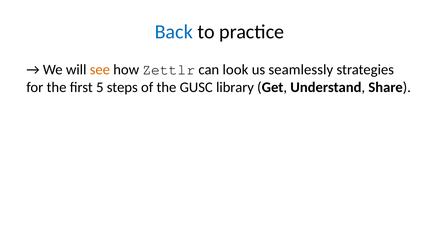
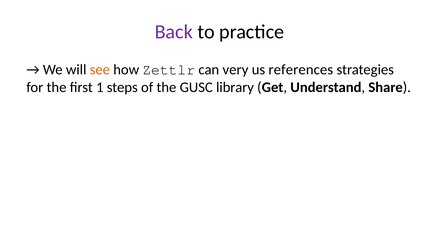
Back colour: blue -> purple (174, 32)
look: look -> very (235, 70)
seamlessly: seamlessly -> references (301, 70)
5: 5 -> 1 (100, 87)
